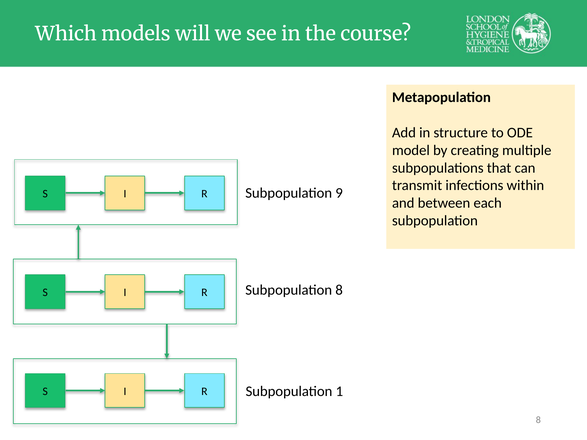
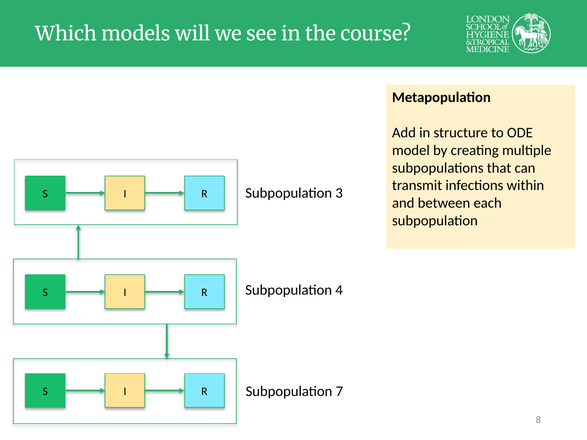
9: 9 -> 3 (339, 193)
Subpopulation 8: 8 -> 4 (339, 290)
1: 1 -> 7 (339, 392)
